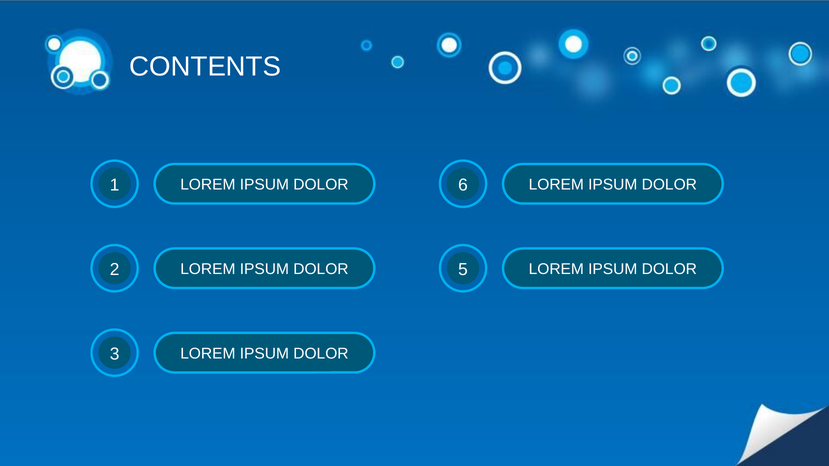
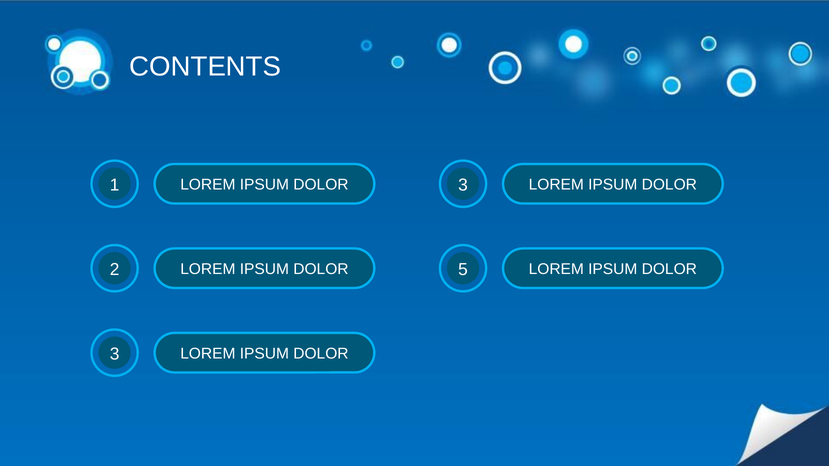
6: 6 -> 3 (463, 185)
